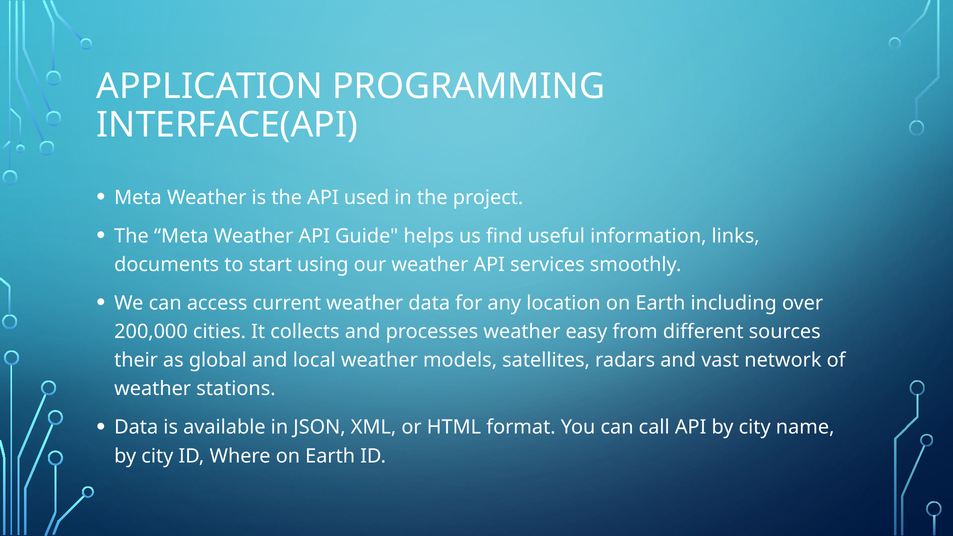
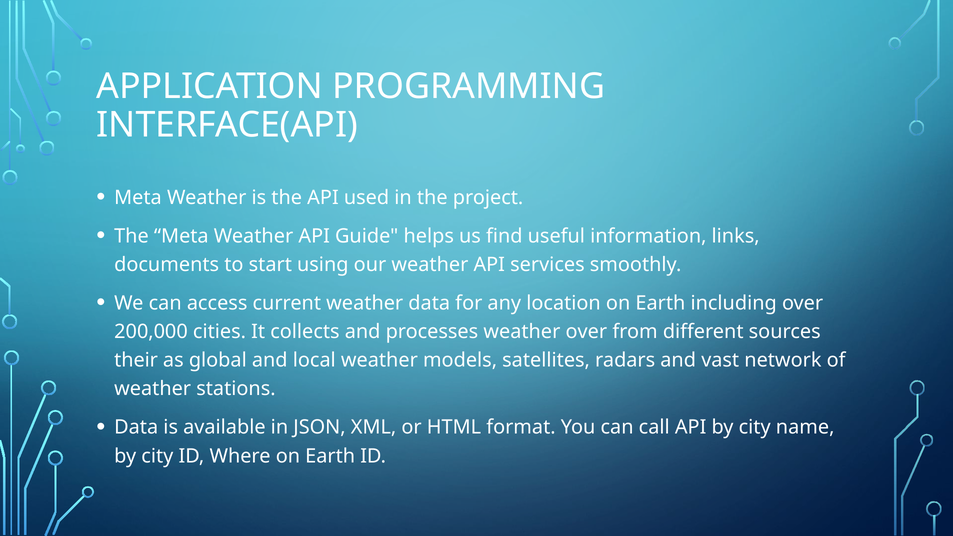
weather easy: easy -> over (586, 332)
